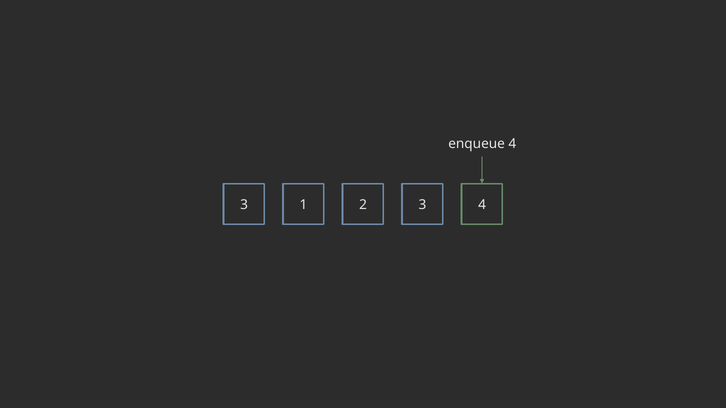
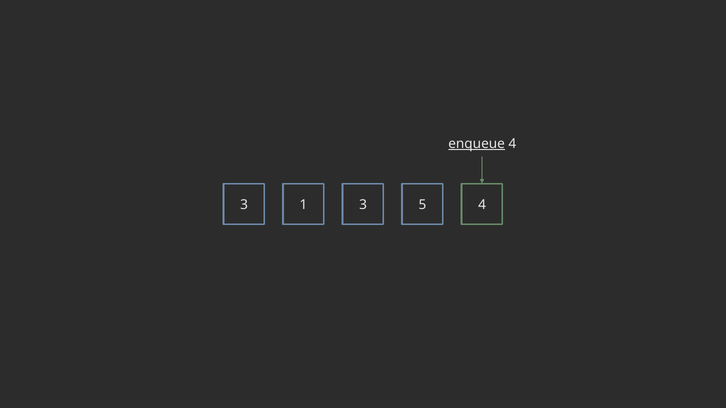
enqueue underline: none -> present (477, 144)
3 2: 2 -> 3 (363, 205)
1 3: 3 -> 5 (423, 205)
